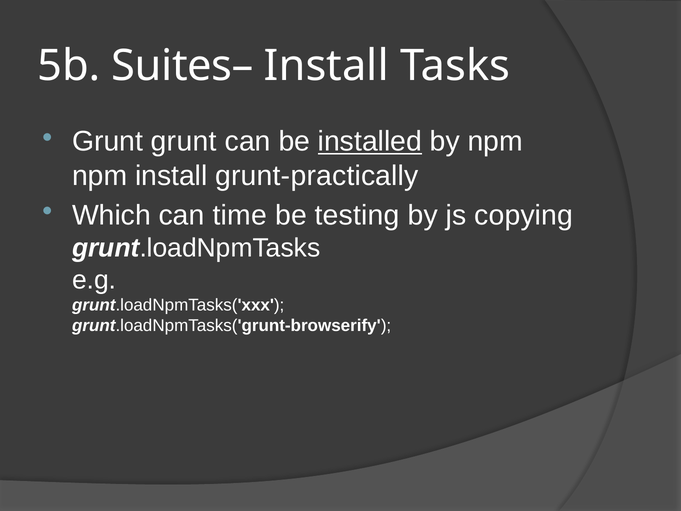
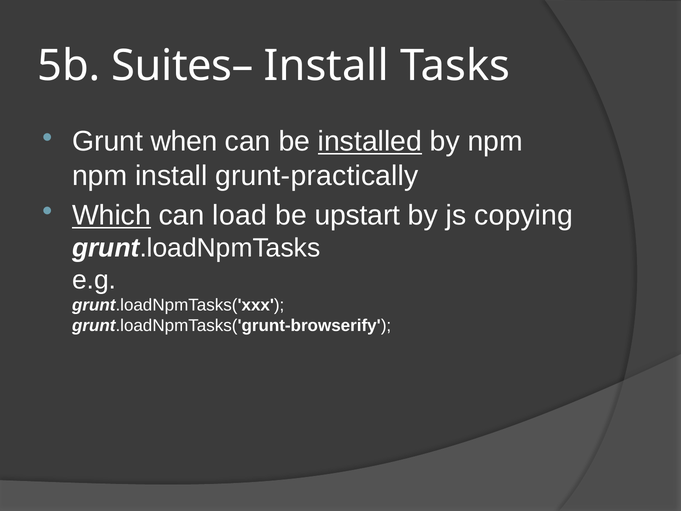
Grunt grunt: grunt -> when (184, 142)
Which underline: none -> present (111, 215)
time: time -> load (240, 215)
testing: testing -> upstart (357, 215)
